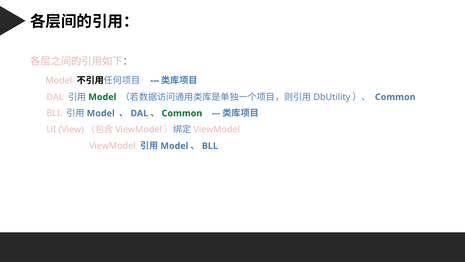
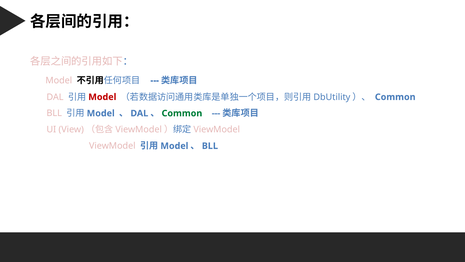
Model colour: green -> red (102, 97)
